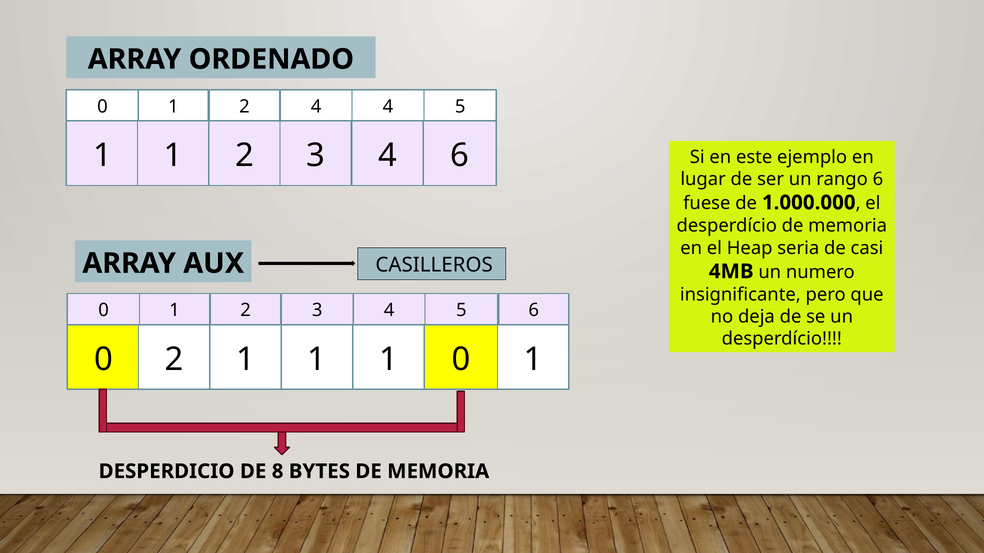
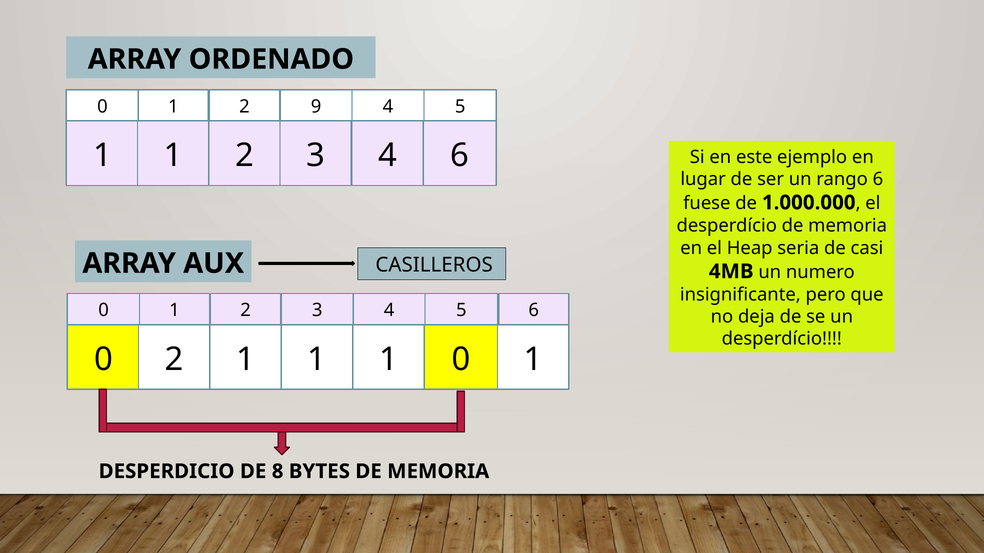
2 4: 4 -> 9 (316, 107)
